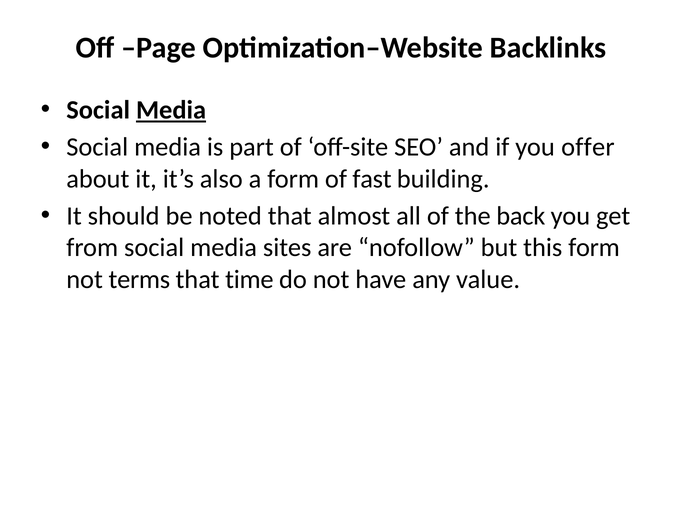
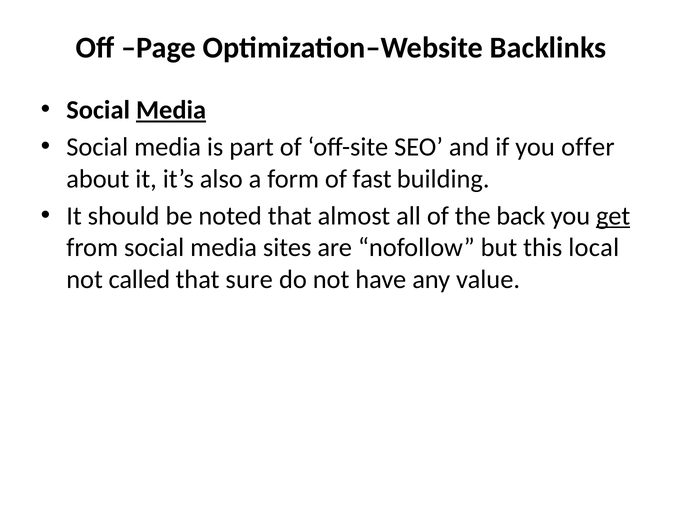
get underline: none -> present (613, 216)
this form: form -> local (594, 248)
terms: terms -> called (139, 279)
time: time -> sure (249, 279)
